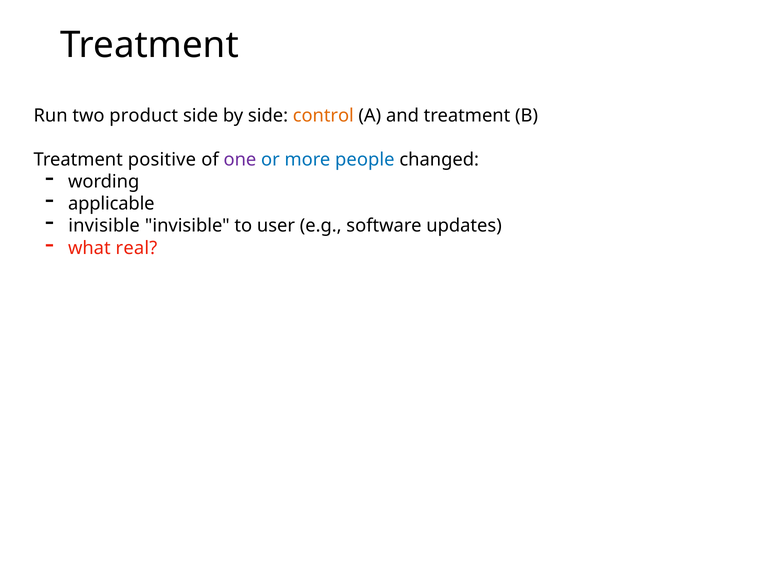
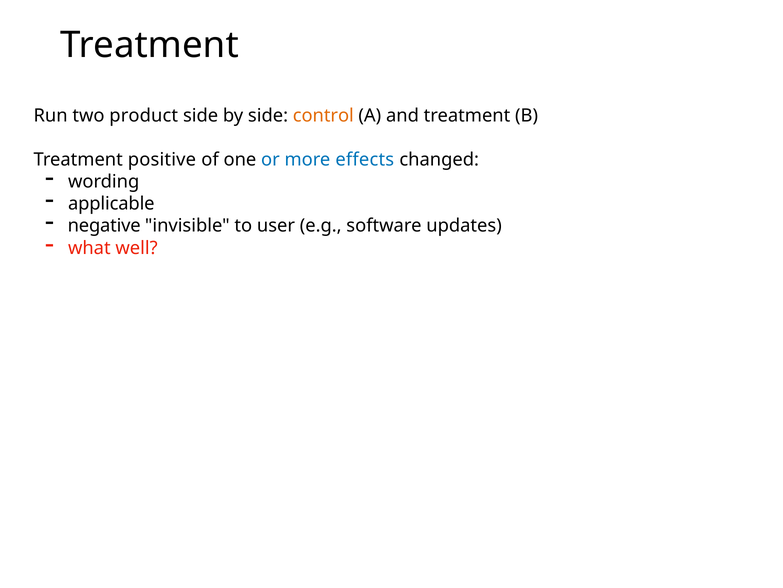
one colour: purple -> black (240, 160)
people: people -> effects (365, 160)
invisible: invisible -> negative (104, 226)
real: real -> well (137, 248)
